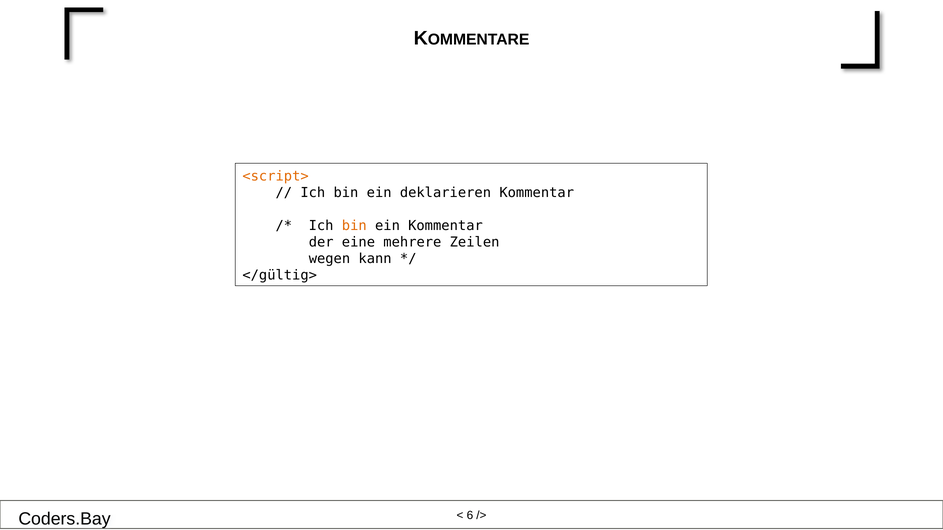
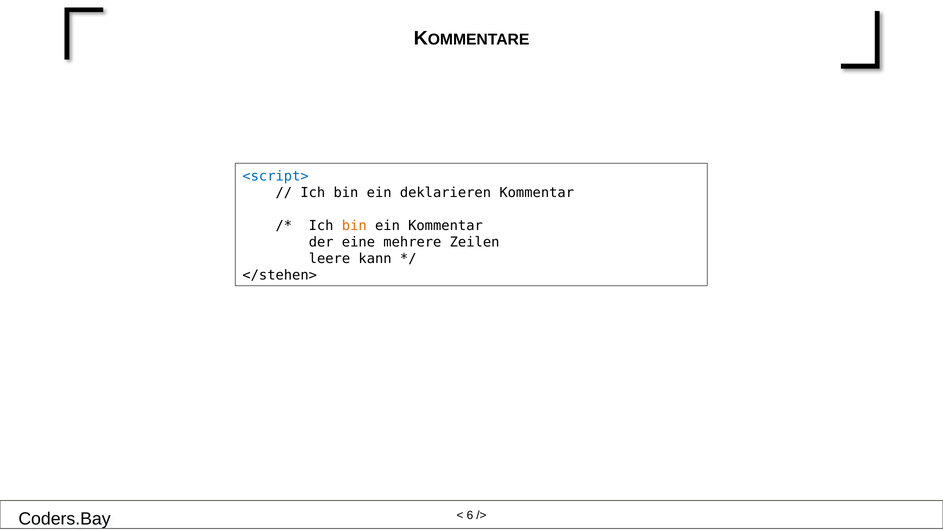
<script> colour: orange -> blue (276, 176)
wegen: wegen -> leere (329, 259)
</gültig>: </gültig> -> </stehen> (280, 275)
